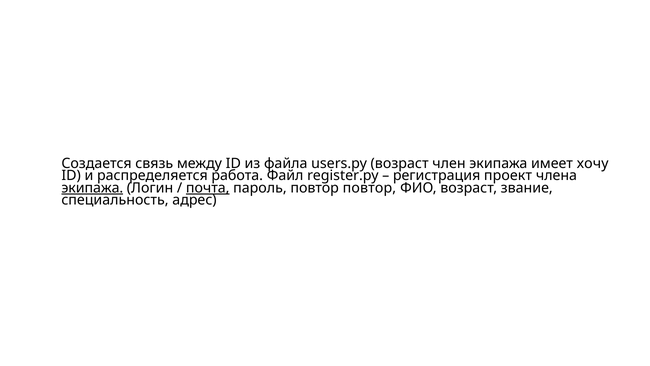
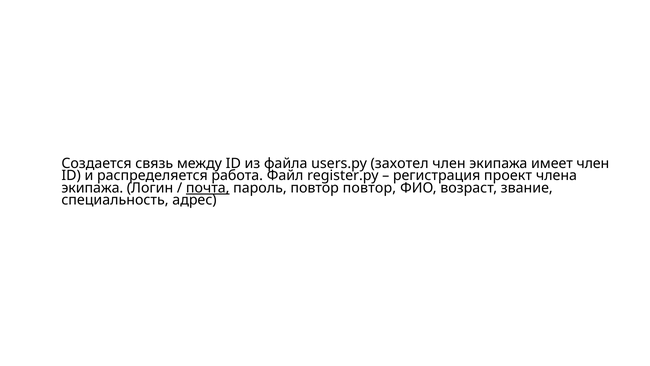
users.py возраст: возраст -> захотел (400, 163)
имеет хочу: хочу -> член (593, 163)
экипажа underline: present -> none (92, 188)
